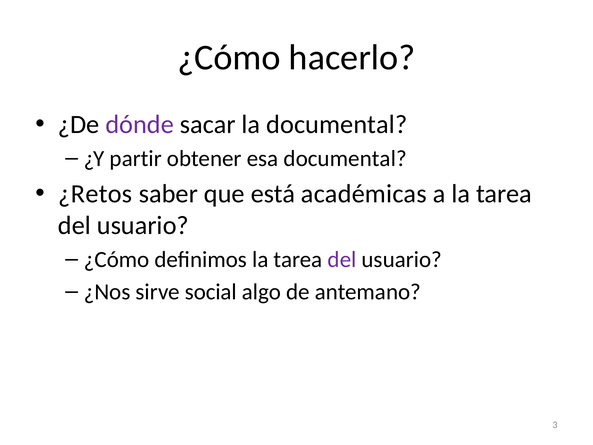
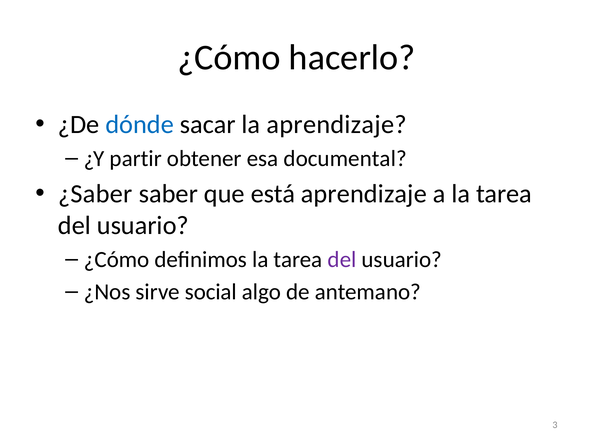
dónde colour: purple -> blue (140, 124)
la documental: documental -> aprendizaje (337, 124)
¿Retos: ¿Retos -> ¿Saber (95, 194)
está académicas: académicas -> aprendizaje (364, 194)
